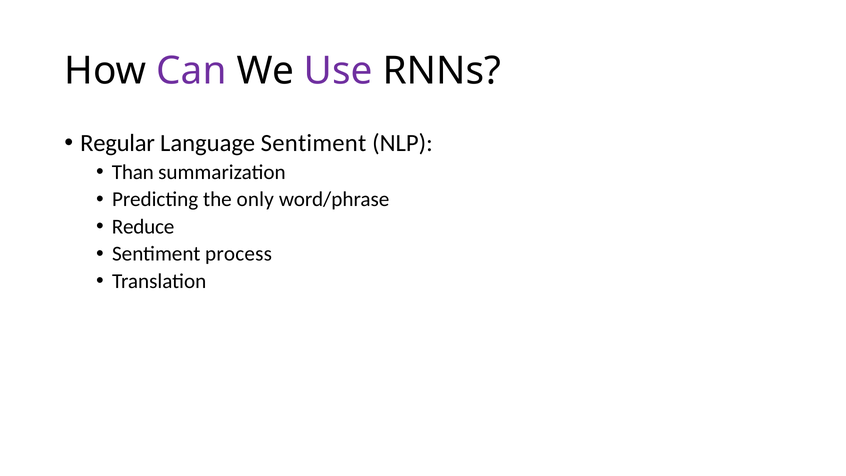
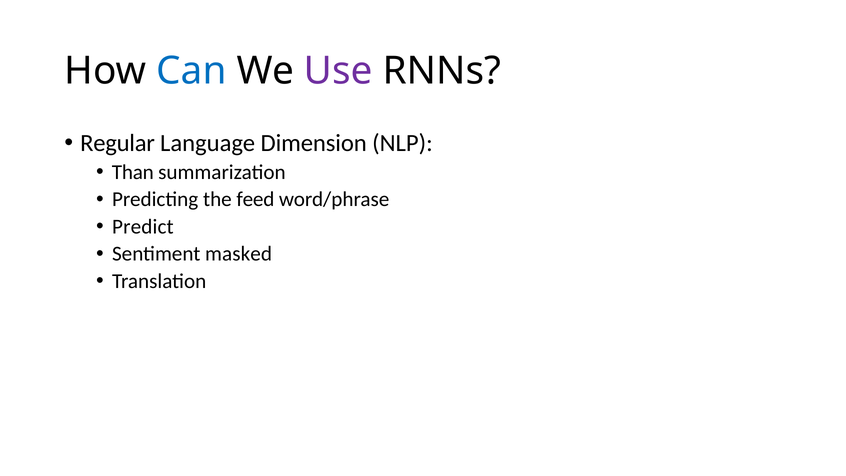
Can colour: purple -> blue (192, 71)
Language Sentiment: Sentiment -> Dimension (314, 143)
only: only -> feed (255, 199)
Reduce: Reduce -> Predict (143, 227)
process: process -> masked (239, 254)
